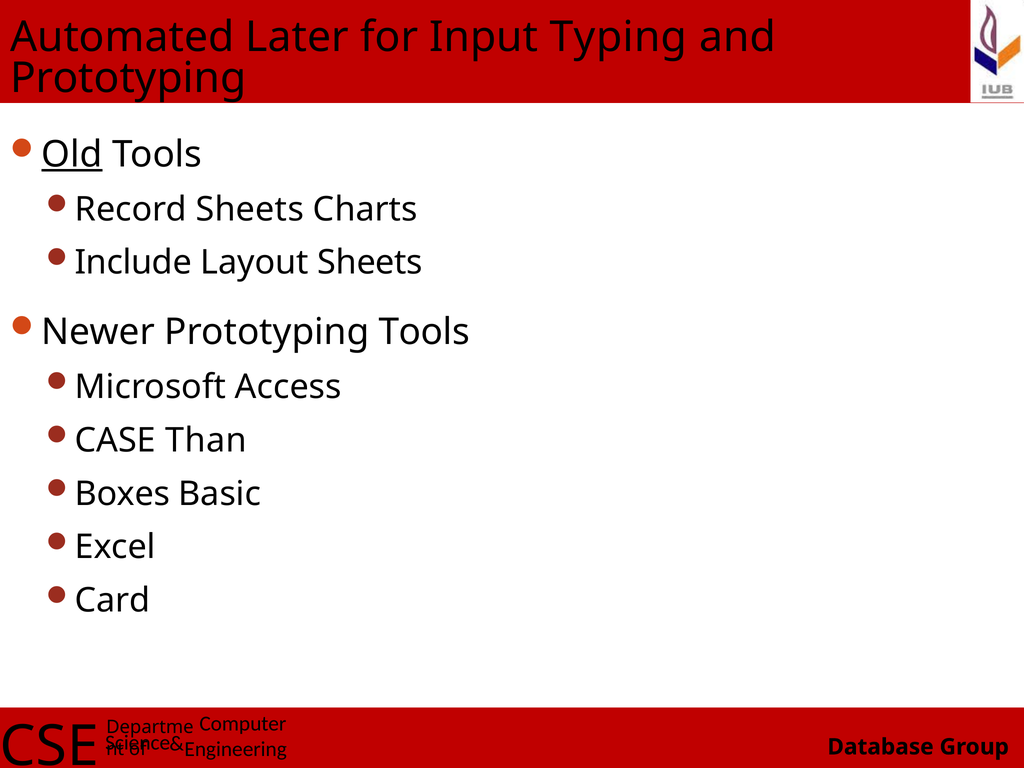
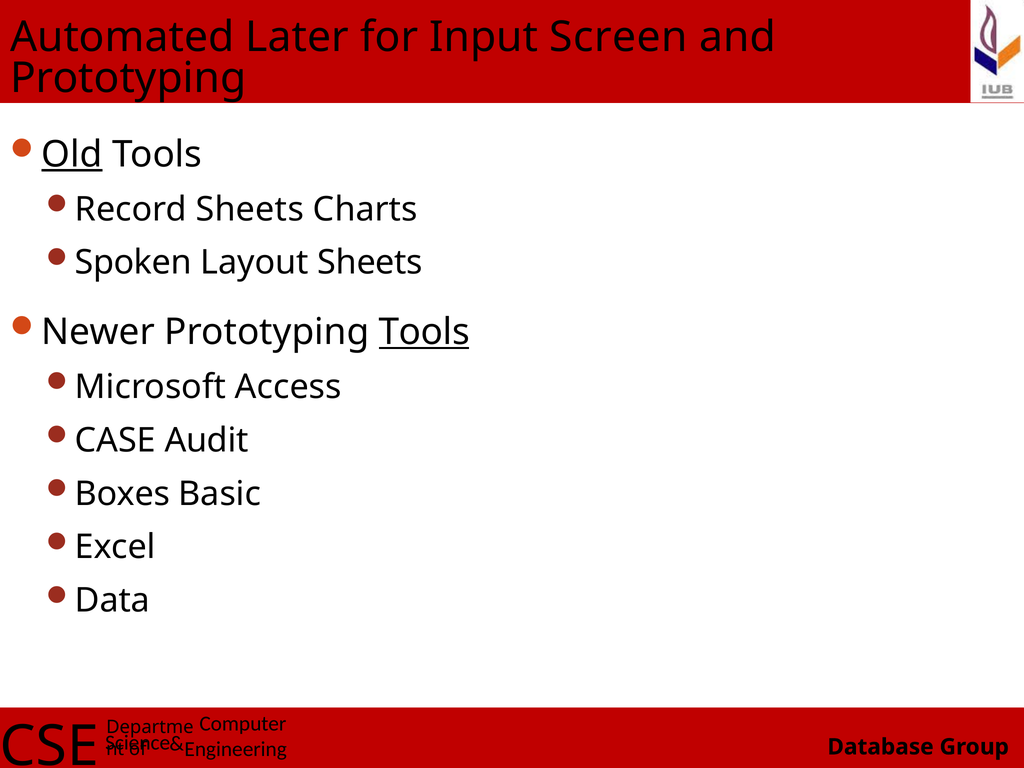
Typing: Typing -> Screen (618, 37)
Include: Include -> Spoken (133, 263)
Tools underline: none -> present (424, 332)
Than: Than -> Audit (207, 440)
Card: Card -> Data (112, 601)
